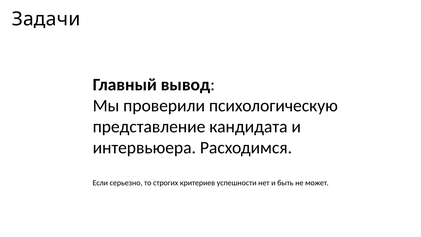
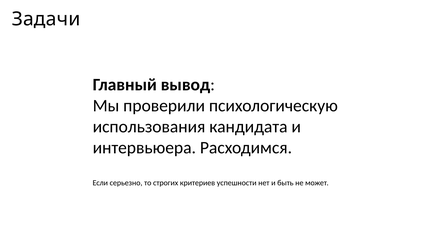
представление: представление -> использования (149, 127)
